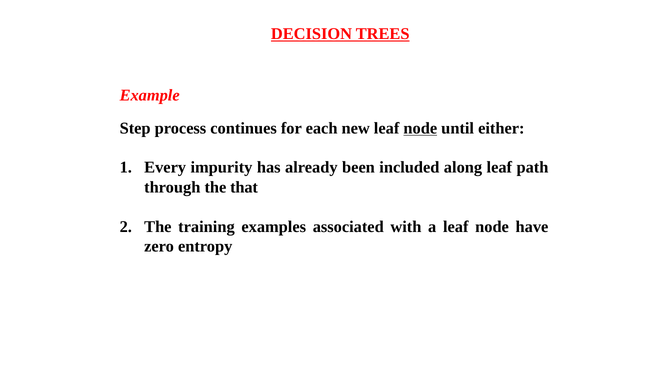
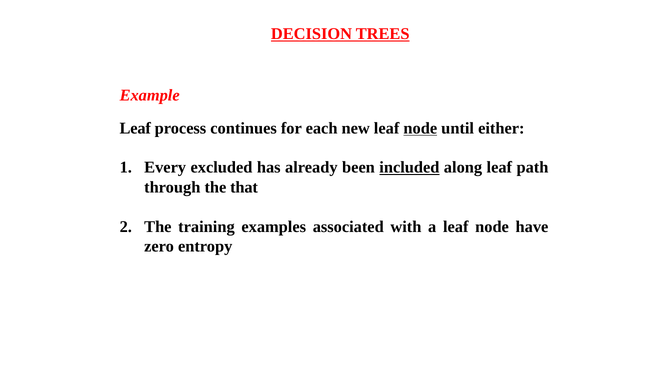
Step: Step -> Leaf (135, 128)
impurity: impurity -> excluded (221, 168)
included underline: none -> present (409, 168)
